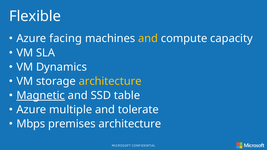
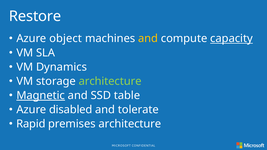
Flexible: Flexible -> Restore (35, 16)
facing: facing -> object (66, 39)
capacity underline: none -> present (231, 39)
architecture colour: yellow -> light green (110, 81)
multiple: multiple -> disabled (71, 110)
Mbps: Mbps -> Rapid (31, 124)
